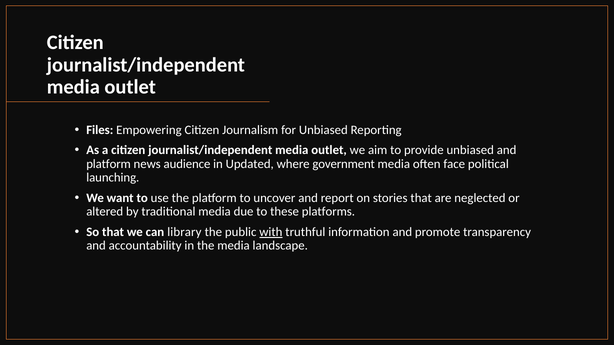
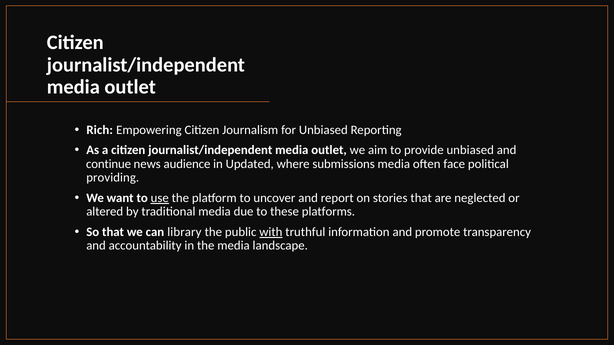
Files: Files -> Rich (100, 130)
platform: platform -> continue (109, 164)
government: government -> submissions (344, 164)
launching: launching -> providing (113, 178)
use underline: none -> present (160, 198)
